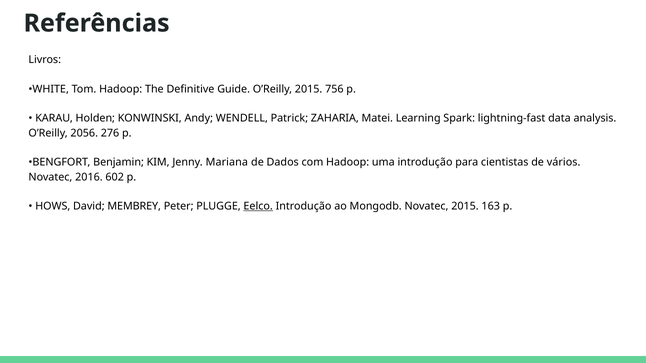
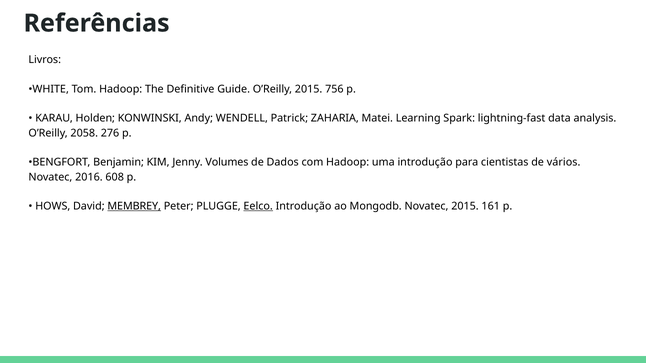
2056: 2056 -> 2058 (84, 133)
Mariana: Mariana -> Volumes (227, 162)
602: 602 -> 608 (115, 177)
MEMBREY underline: none -> present (134, 206)
163: 163 -> 161 (491, 206)
